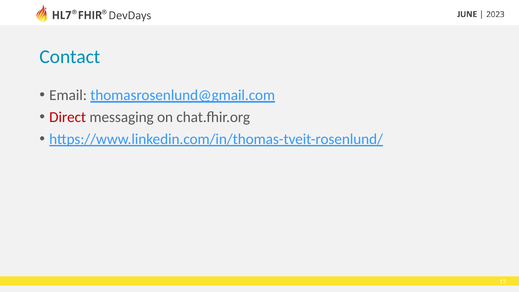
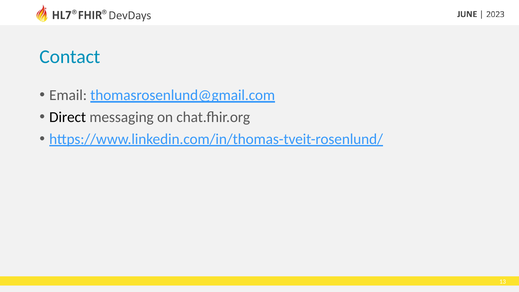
Direct colour: red -> black (68, 117)
